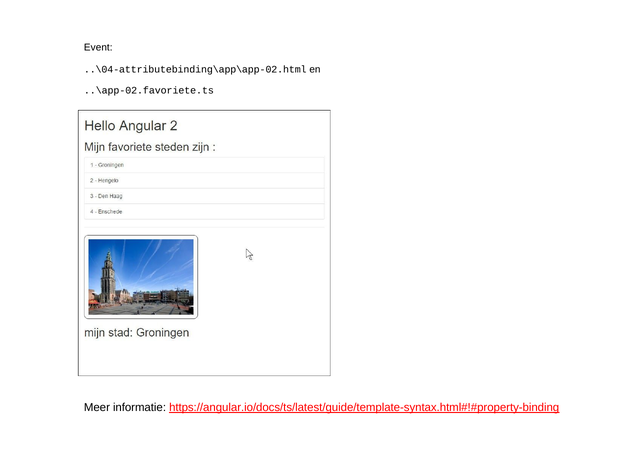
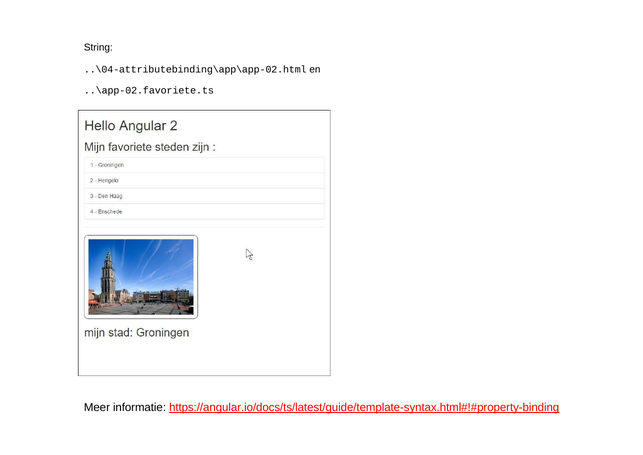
Event: Event -> String (98, 47)
